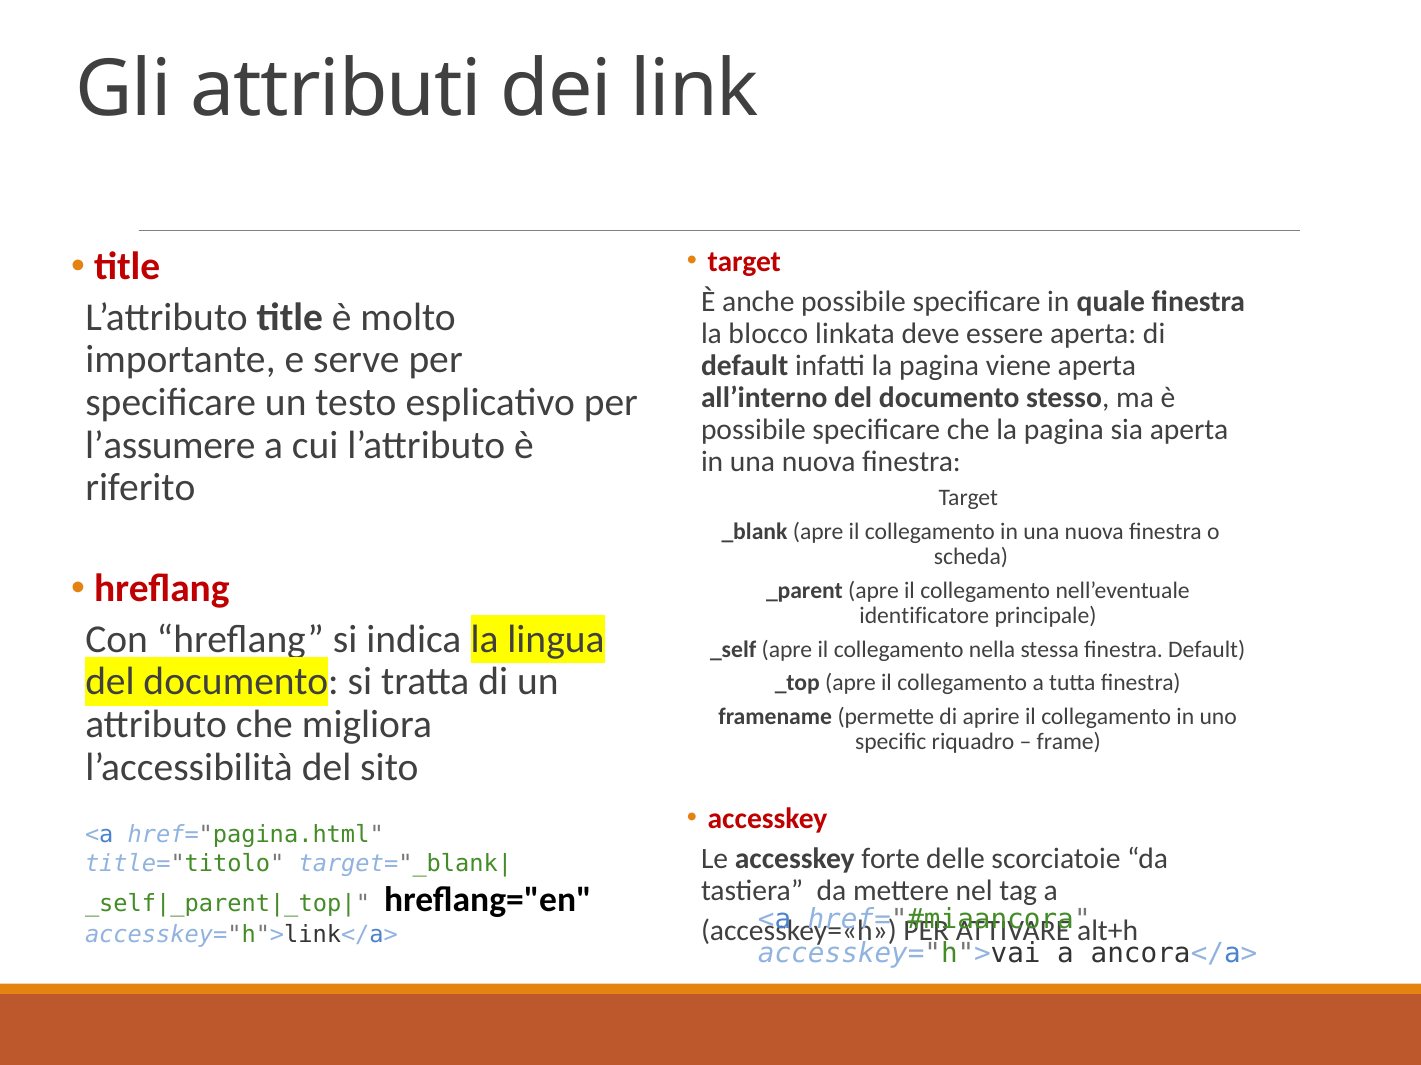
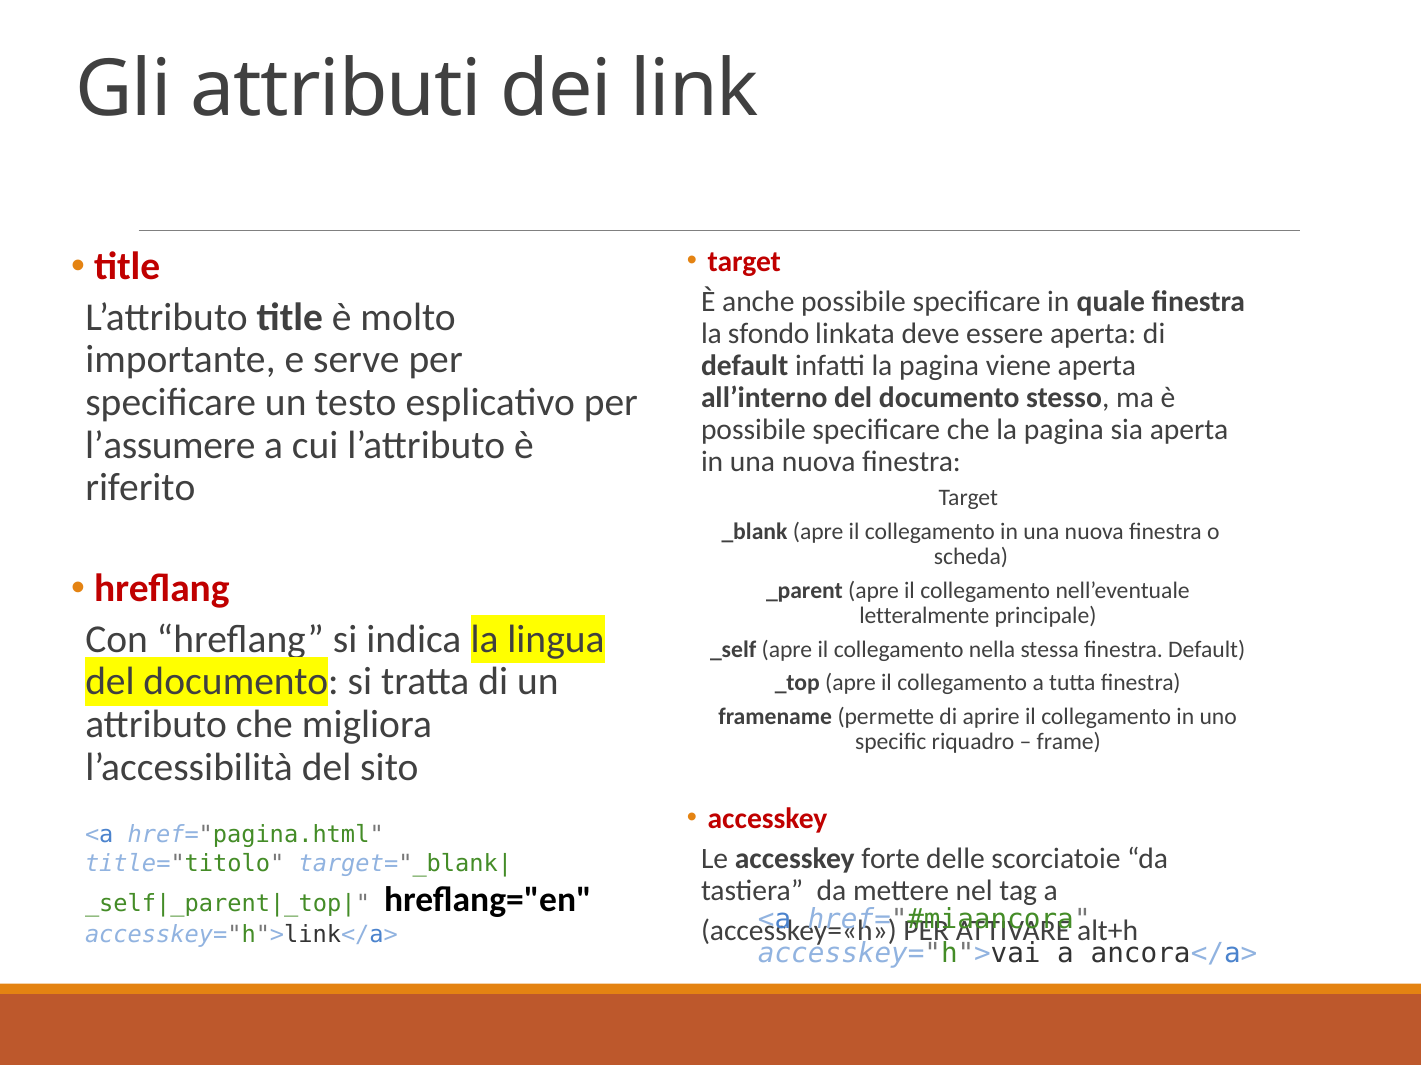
blocco: blocco -> sfondo (769, 334)
identificatore: identificatore -> letteralmente (924, 617)
